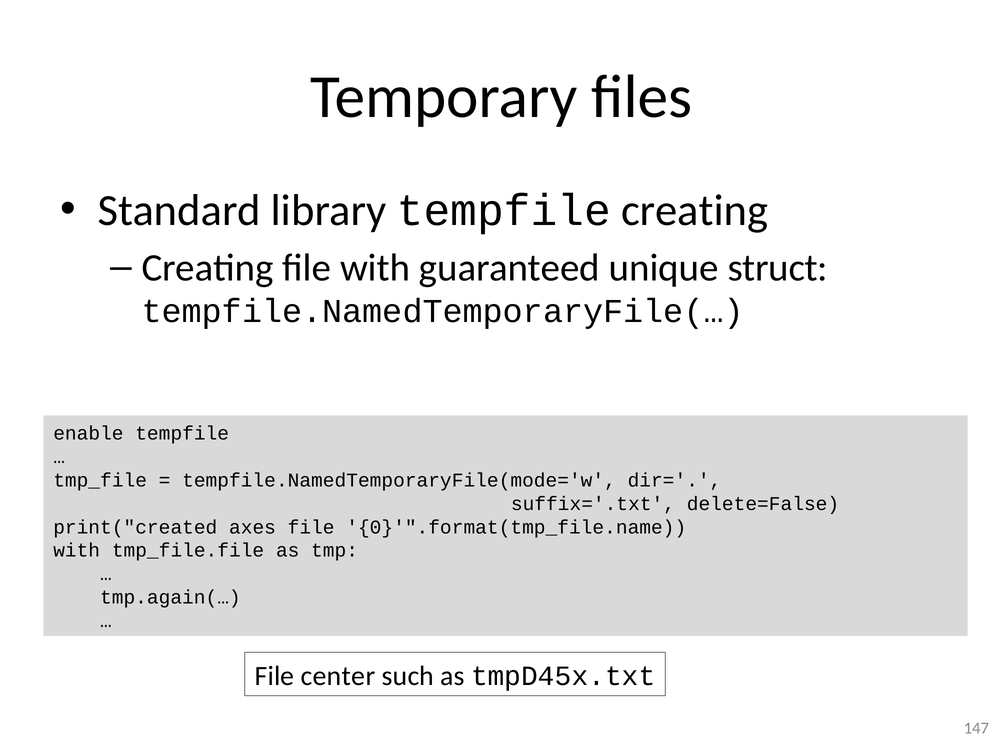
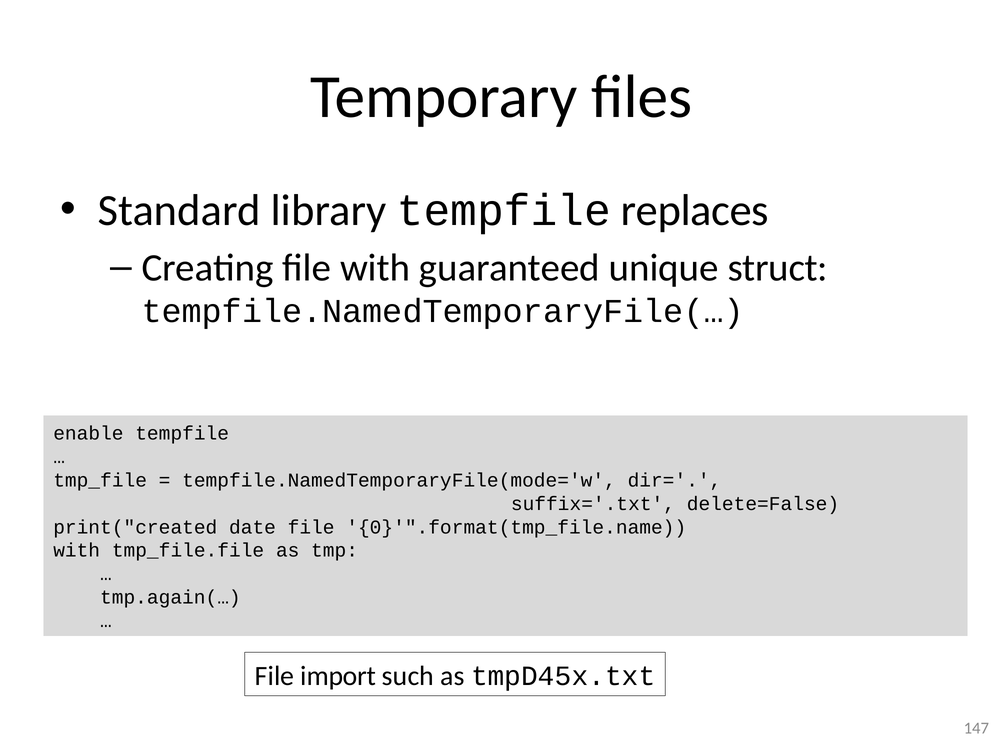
tempfile creating: creating -> replaces (695, 210)
axes: axes -> date (253, 527)
center: center -> import (338, 676)
